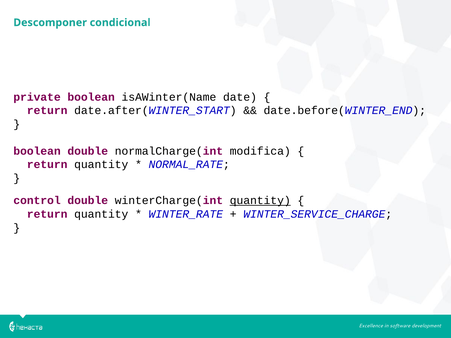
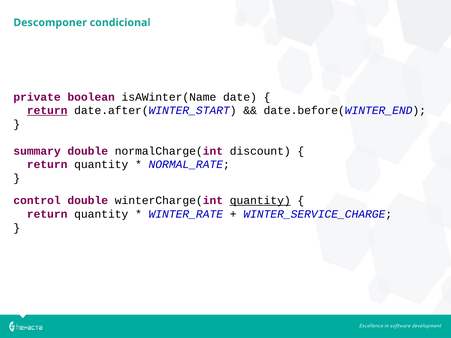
return underline: none -> present (47, 111)
boolean: boolean -> summary (37, 151)
modifica: modifica -> discount (260, 151)
